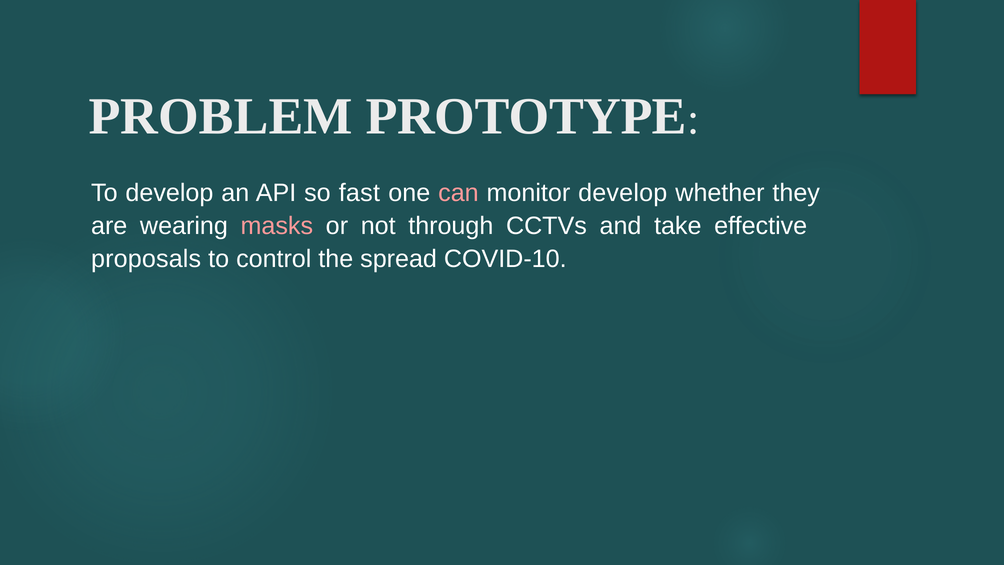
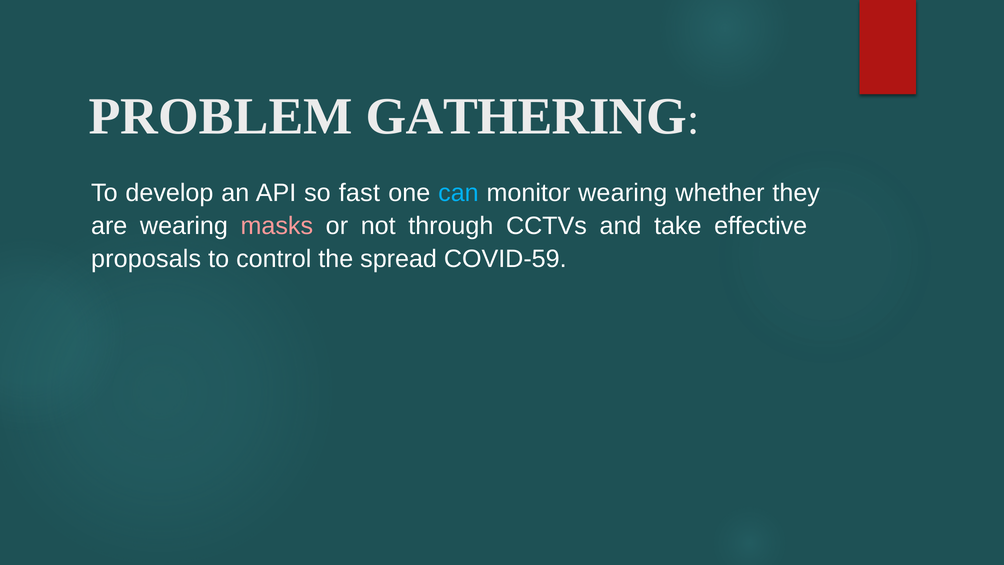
PROTOTYPE: PROTOTYPE -> GATHERING (526, 116)
can colour: pink -> light blue (458, 193)
monitor develop: develop -> wearing (623, 193)
COVID-10: COVID-10 -> COVID-59 (505, 259)
